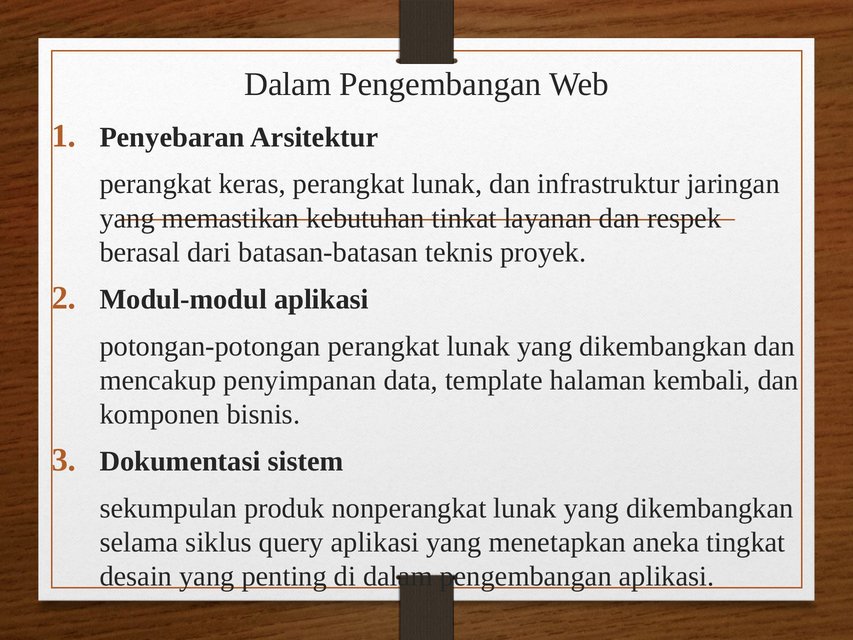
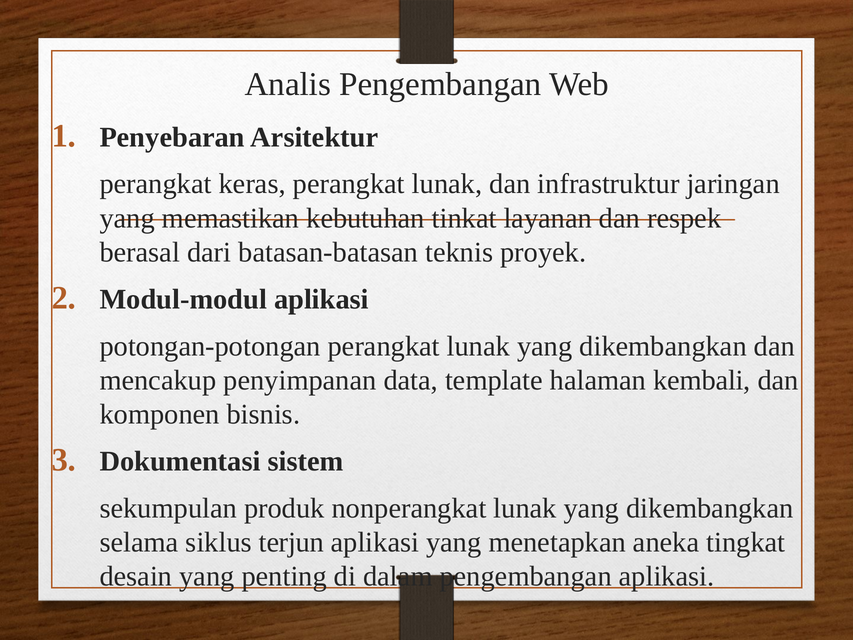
Dalam: Dalam -> Analis (288, 84)
query: query -> terjun (291, 542)
